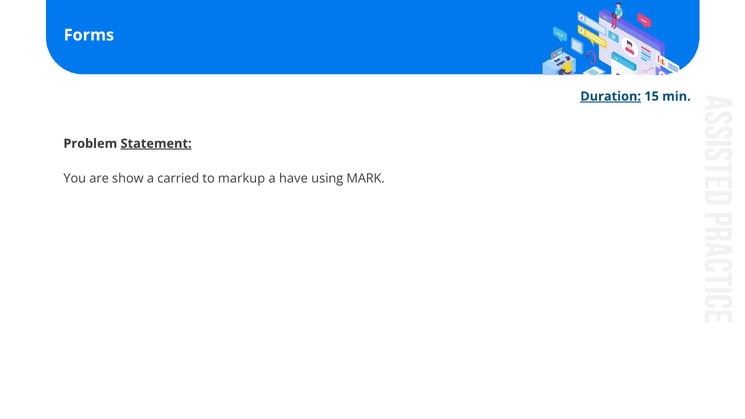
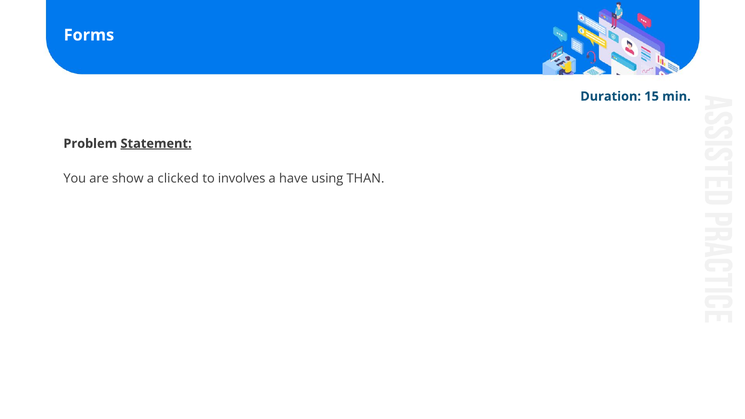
Duration underline: present -> none (611, 96)
carried: carried -> clicked (178, 179)
markup: markup -> involves (242, 179)
MARK: MARK -> THAN (365, 179)
